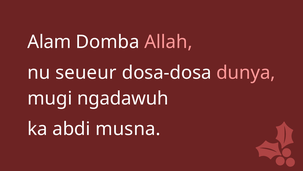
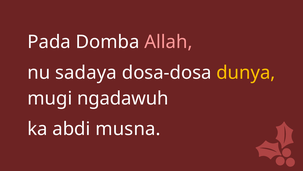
Alam: Alam -> Pada (49, 42)
seueur: seueur -> sadaya (86, 73)
dunya colour: pink -> yellow (246, 73)
